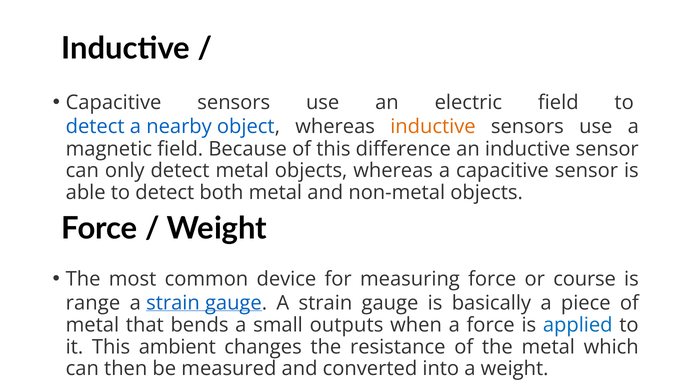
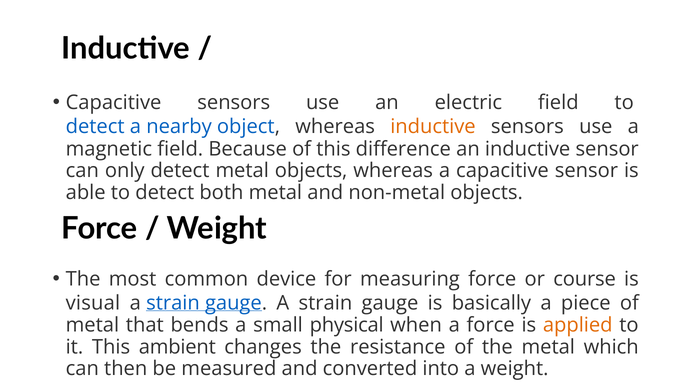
range: range -> visual (93, 303)
outputs: outputs -> physical (347, 326)
applied colour: blue -> orange (578, 326)
